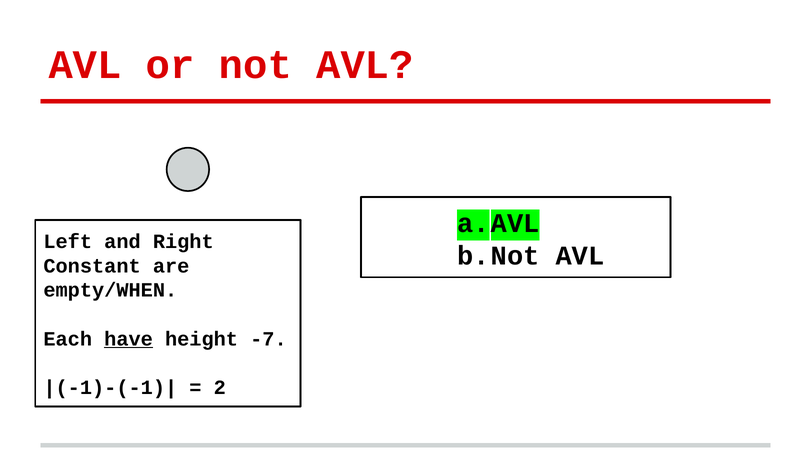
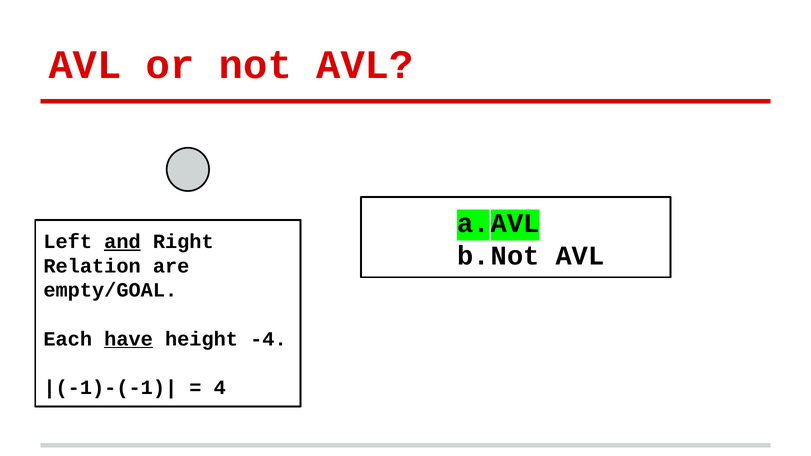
and underline: none -> present (122, 242)
Constant: Constant -> Relation (92, 266)
empty/WHEN: empty/WHEN -> empty/GOAL (110, 290)
-7: -7 -> -4 (268, 339)
2: 2 -> 4 (220, 388)
